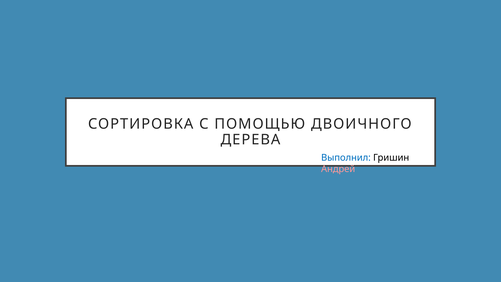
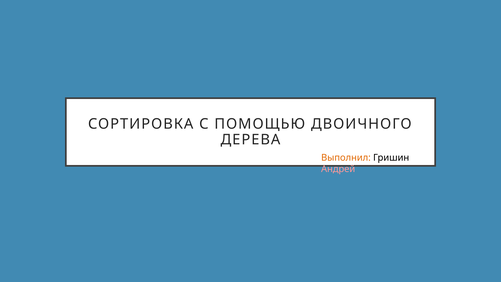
Выполнил colour: blue -> orange (346, 158)
